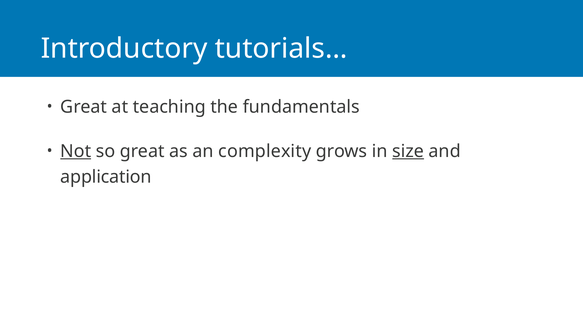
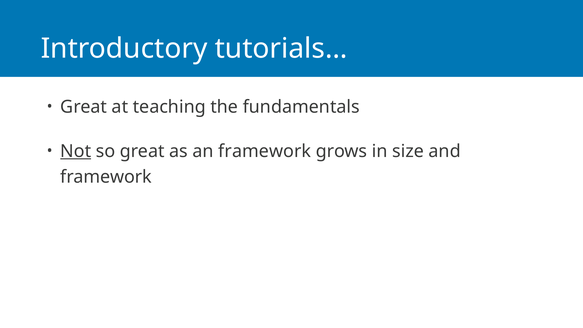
an complexity: complexity -> framework (265, 151)
size underline: present -> none (408, 151)
application: application -> framework (106, 177)
